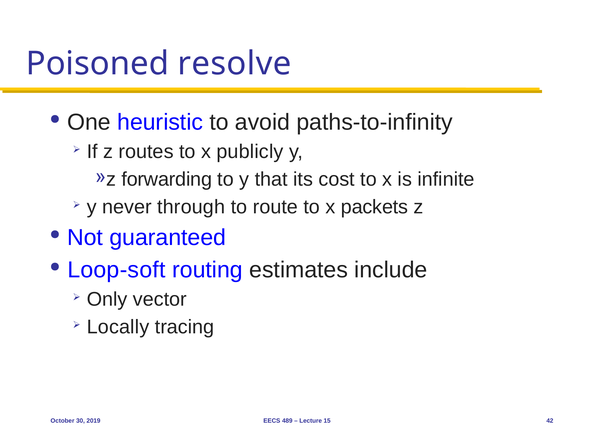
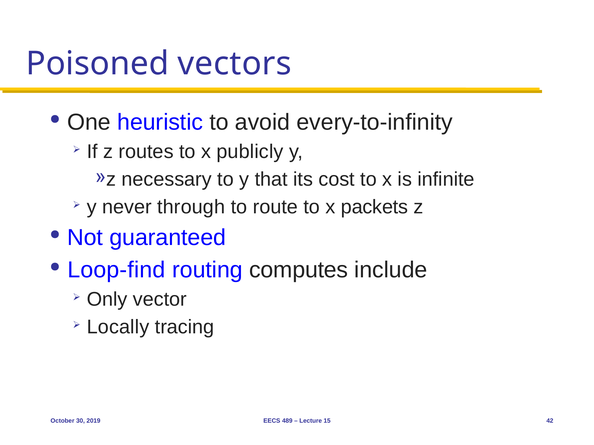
resolve: resolve -> vectors (235, 64)
paths-to-infinity: paths-to-infinity -> every-to-infinity (375, 122)
forwarding: forwarding -> necessary (167, 180)
Loop-soft: Loop-soft -> Loop-find (116, 270)
estimates: estimates -> computes (299, 270)
